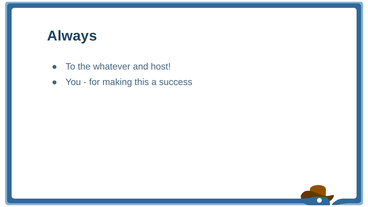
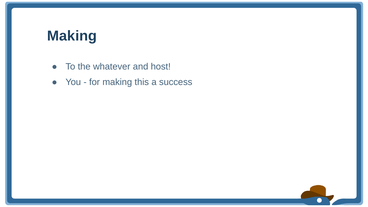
Always: Always -> Making (72, 36)
